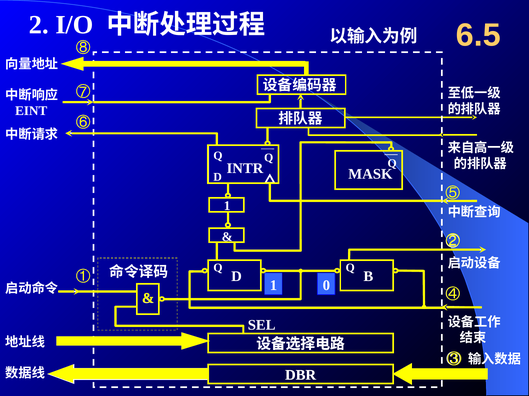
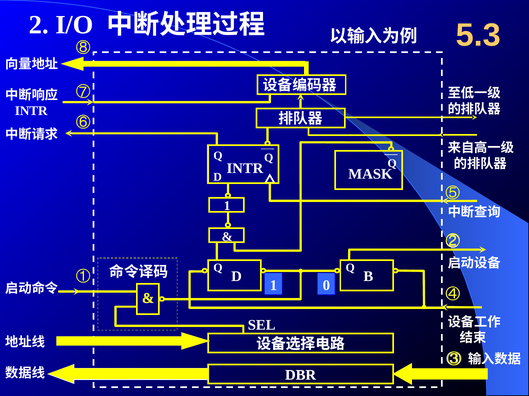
6.5: 6.5 -> 5.3 (478, 35)
EINT: EINT -> INTR (31, 111)
